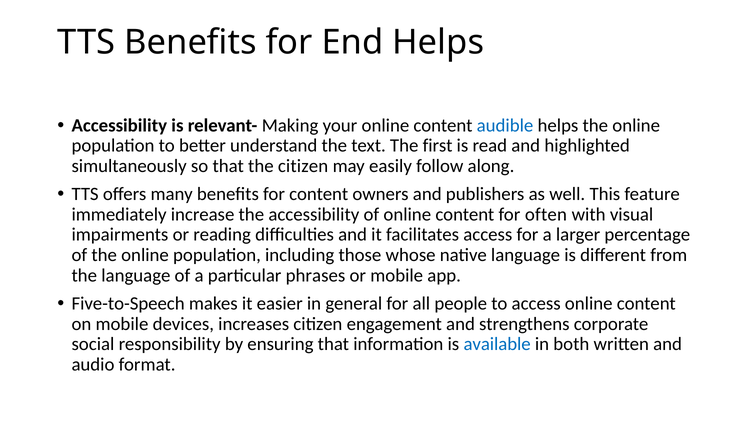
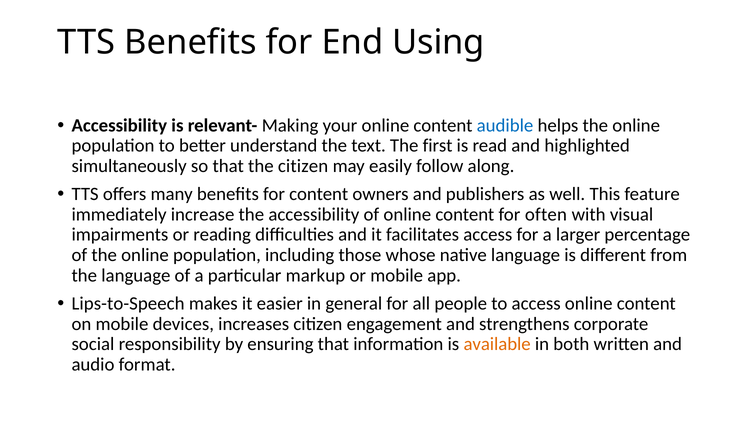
End Helps: Helps -> Using (438, 43)
phrases: phrases -> markup (315, 276)
Five-to-Speech: Five-to-Speech -> Lips-to-Speech (128, 304)
available colour: blue -> orange (497, 345)
